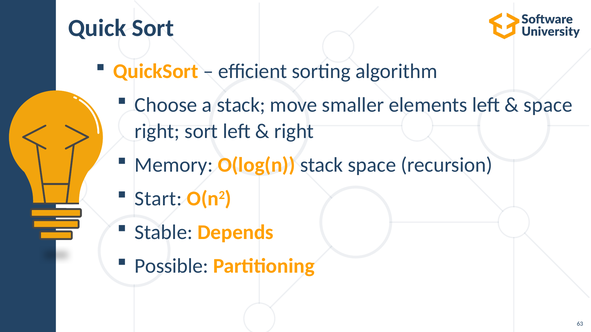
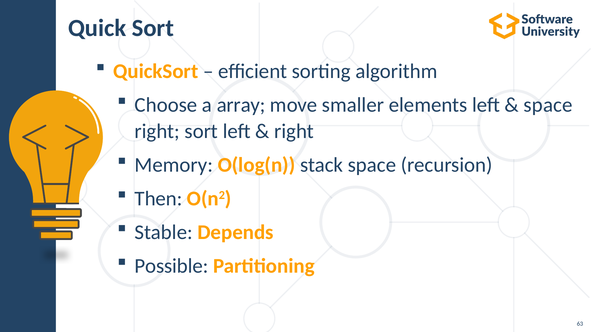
a stack: stack -> array (241, 105)
Start: Start -> Then (158, 199)
